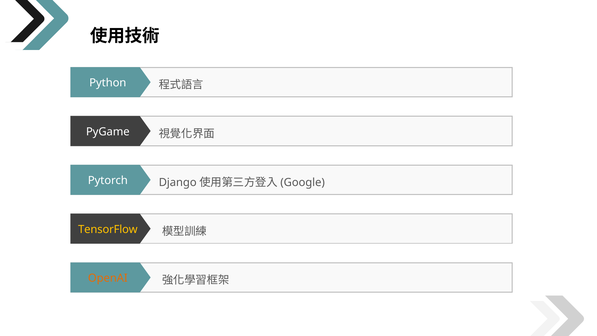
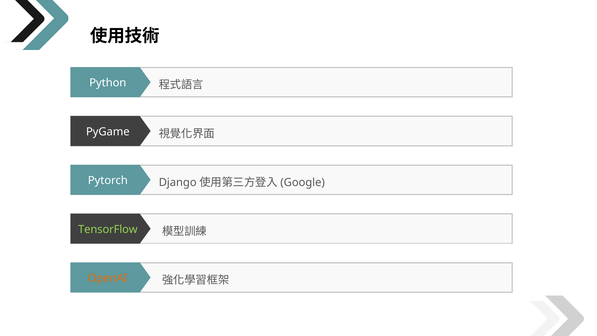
TensorFlow colour: yellow -> light green (108, 229)
